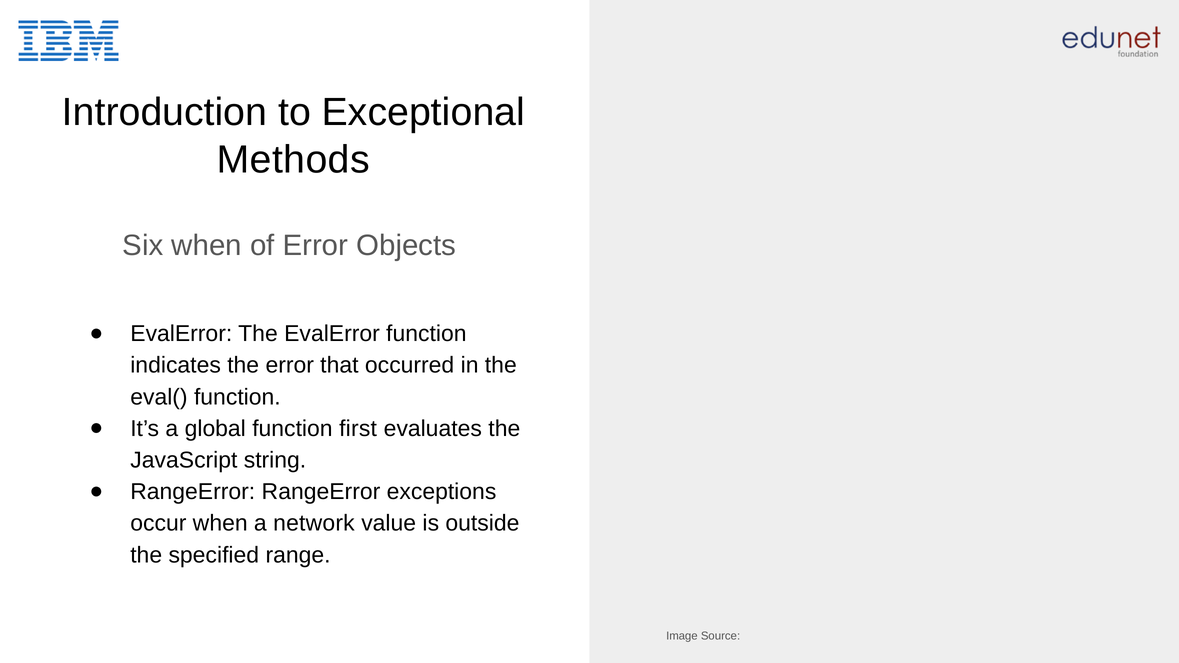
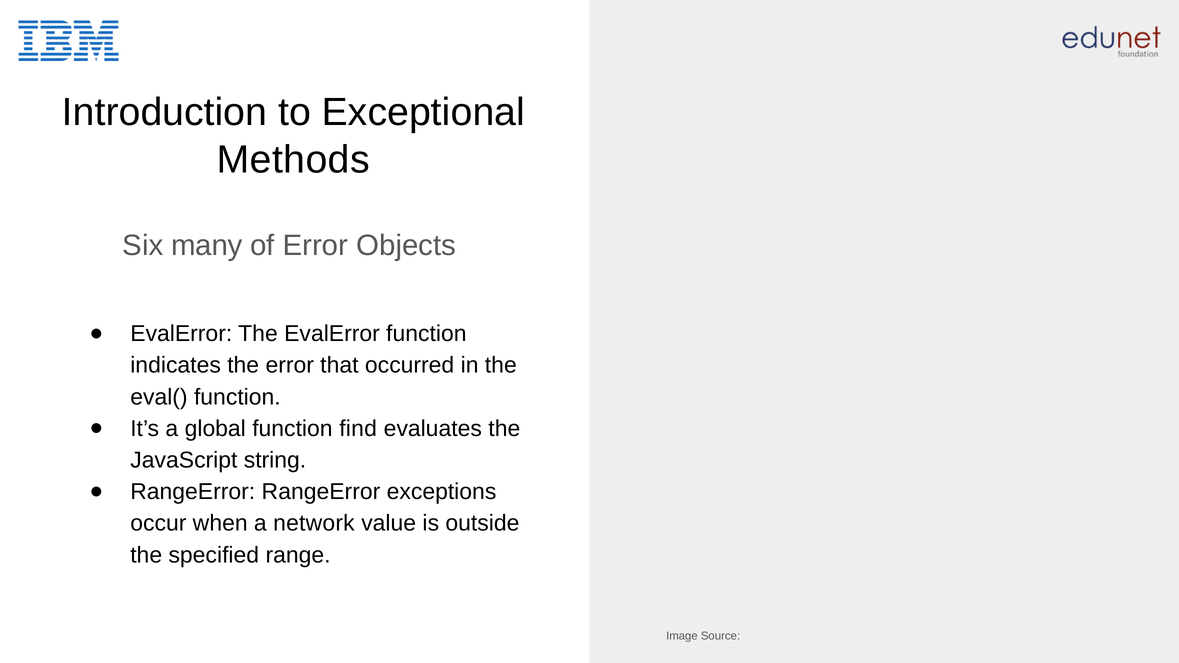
Six when: when -> many (207, 245)
first: first -> find (358, 429)
